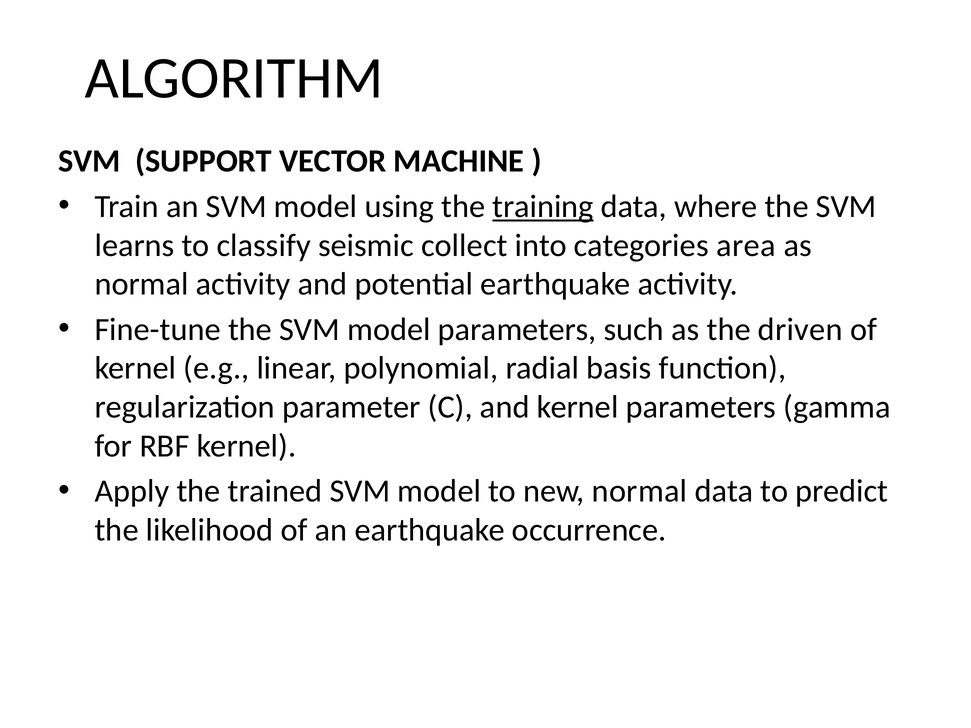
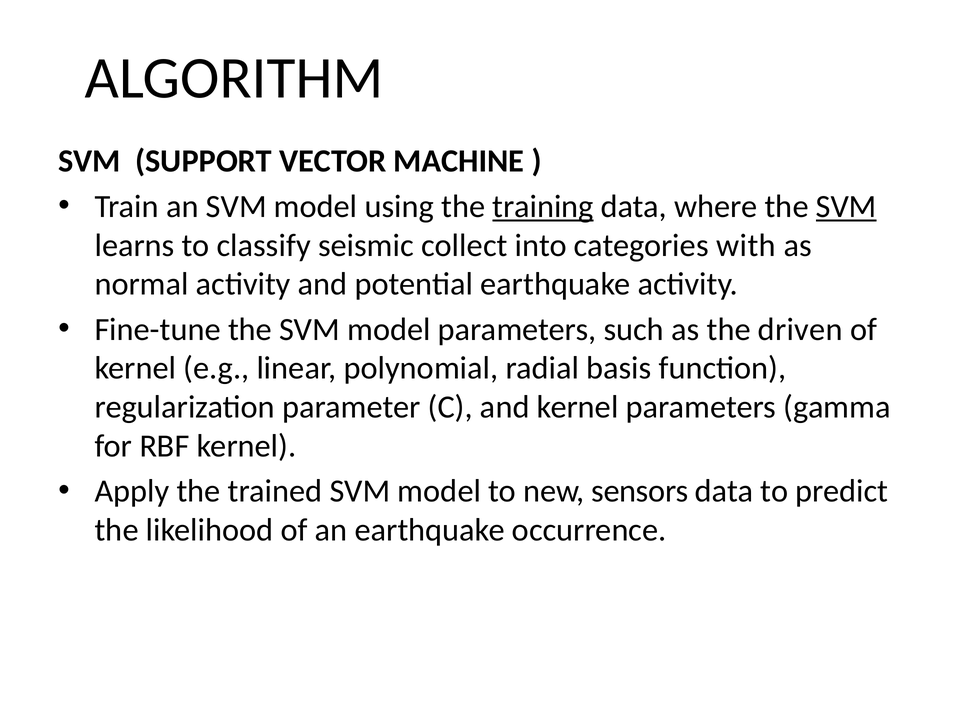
SVM underline: none -> present (846, 207)
area: area -> with (746, 245)
new normal: normal -> sensors (640, 491)
